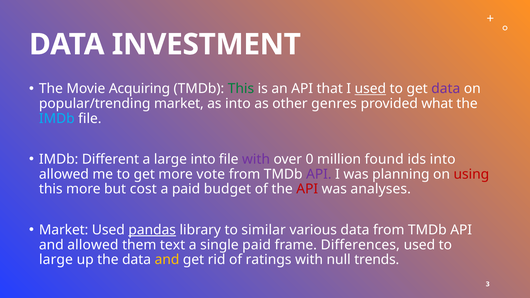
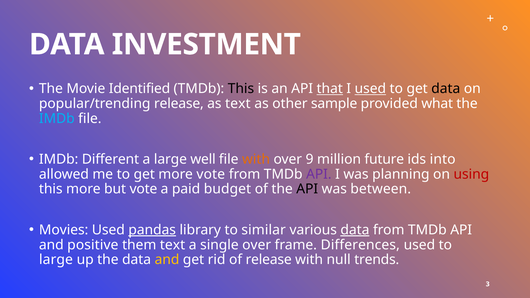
Acquiring: Acquiring -> Identified (140, 89)
This colour: green -> black (241, 89)
that underline: none -> present (330, 89)
data colour: purple -> black (446, 89)
popular/trending market: market -> release (179, 104)
as into: into -> text (238, 104)
genres: genres -> sample (334, 104)
large into: into -> well (203, 159)
with colour: purple -> orange (256, 159)
0: 0 -> 9 (310, 159)
found: found -> future (384, 159)
but cost: cost -> vote (143, 189)
API colour: red -> black (307, 189)
analyses: analyses -> between (381, 189)
Market: Market -> Movies (64, 230)
data underline: none -> present (355, 230)
and allowed: allowed -> positive (93, 245)
single paid: paid -> over (257, 245)
of ratings: ratings -> release (269, 260)
